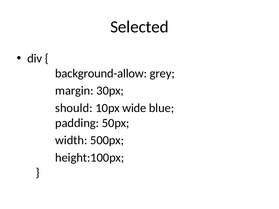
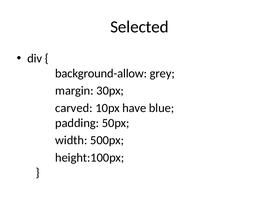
should: should -> carved (74, 108)
wide: wide -> have (134, 108)
